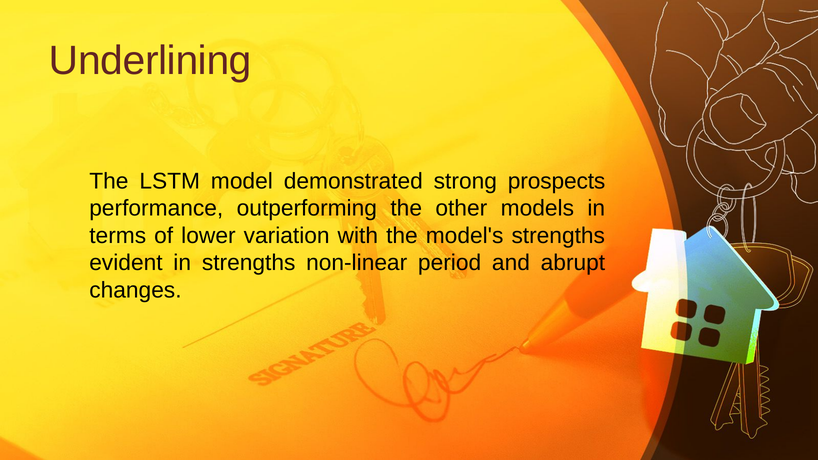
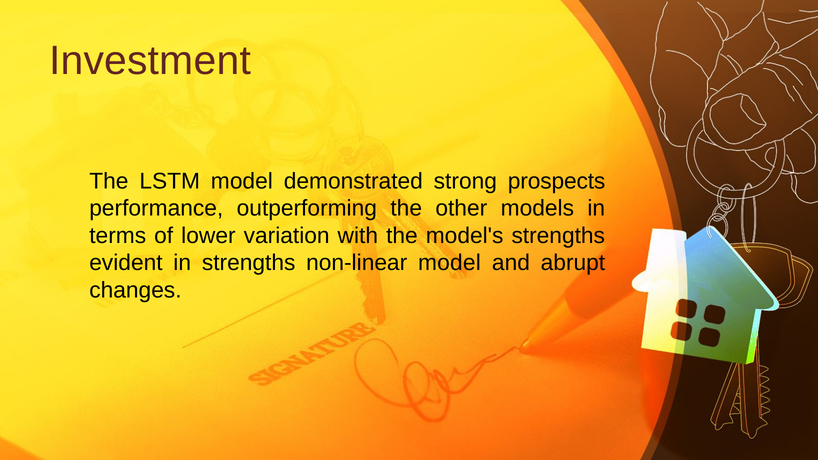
Underlining: Underlining -> Investment (150, 61)
non-linear period: period -> model (449, 263)
